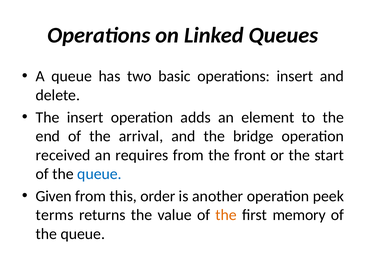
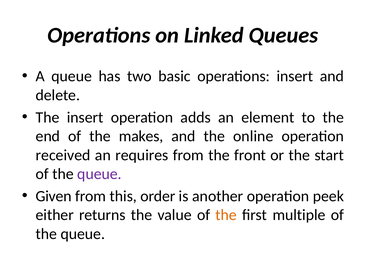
arrival: arrival -> makes (141, 136)
bridge: bridge -> online (253, 136)
queue colour: blue -> purple (99, 174)
terms: terms -> either (55, 215)
memory: memory -> multiple (299, 215)
